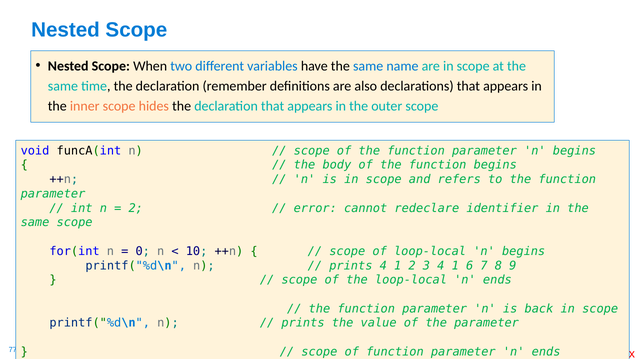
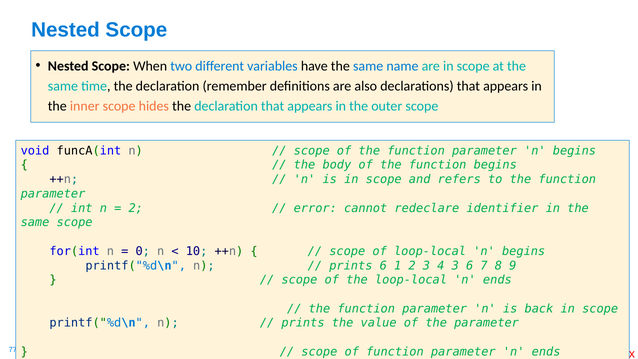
prints 4: 4 -> 6 (383, 265)
3 4 1: 1 -> 3 (455, 265)
